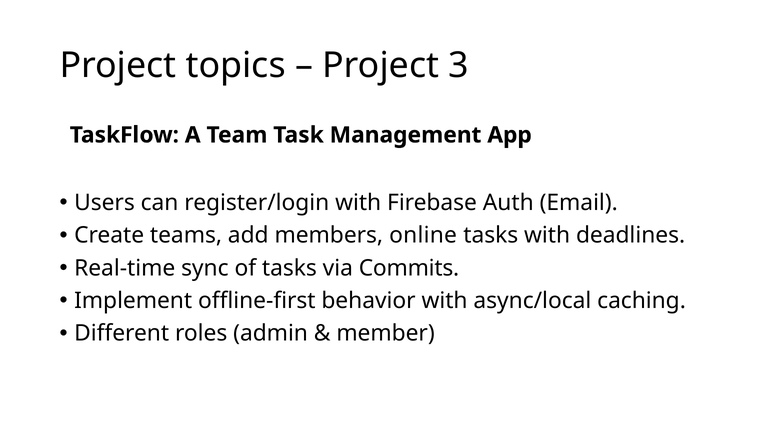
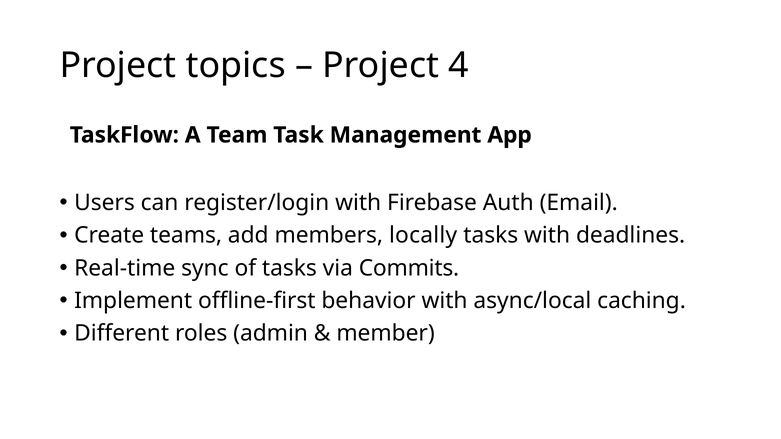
3: 3 -> 4 (459, 66)
online: online -> locally (423, 236)
